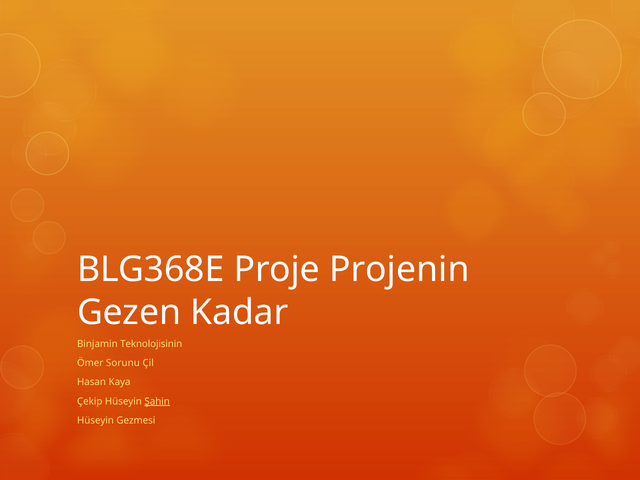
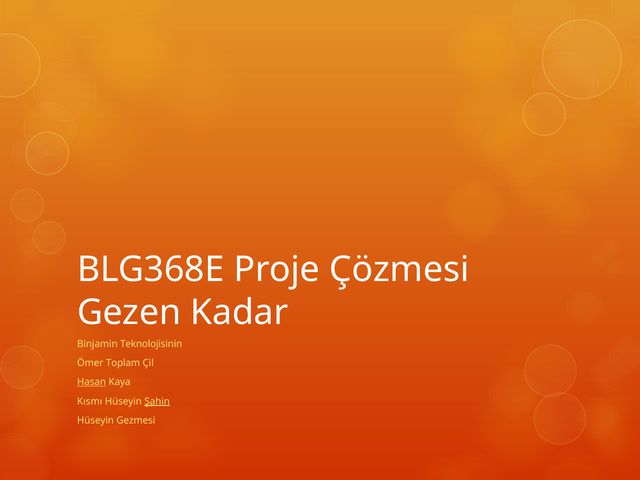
Projenin: Projenin -> Çözmesi (399, 270)
Sorunu: Sorunu -> Toplam (123, 363)
Hasan underline: none -> present (92, 382)
Çekip: Çekip -> Kısmı (90, 401)
